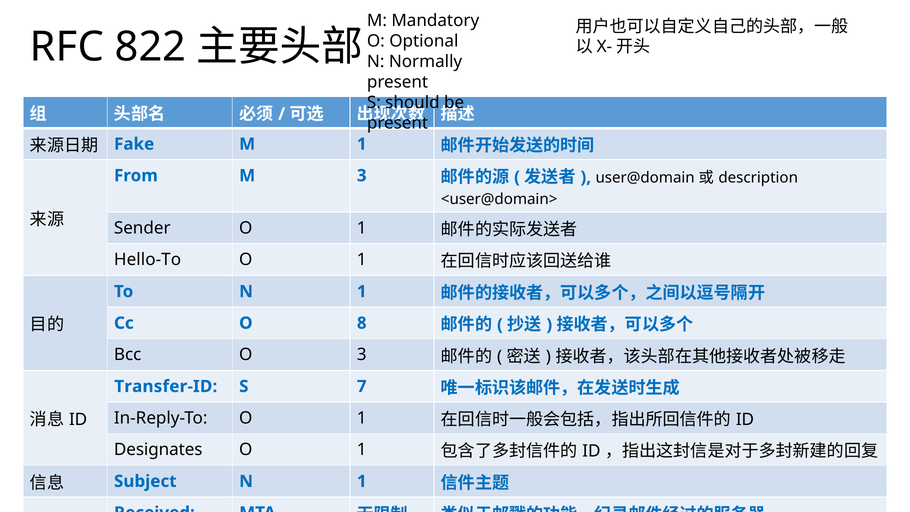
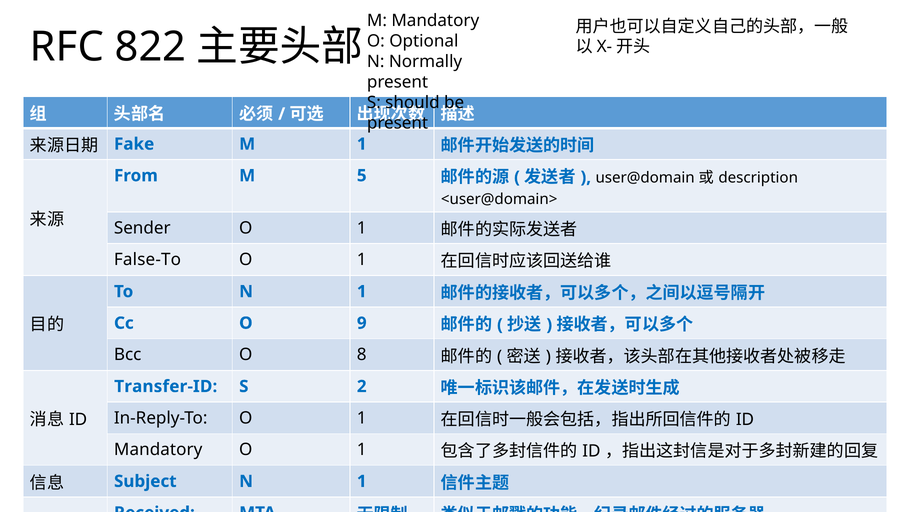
M 3: 3 -> 5 (362, 176)
Hello-To: Hello-To -> False-To (147, 259)
8: 8 -> 9 (362, 323)
O 3: 3 -> 8 (362, 355)
7: 7 -> 2 (362, 386)
Designates: Designates -> Mandatory (158, 450)
